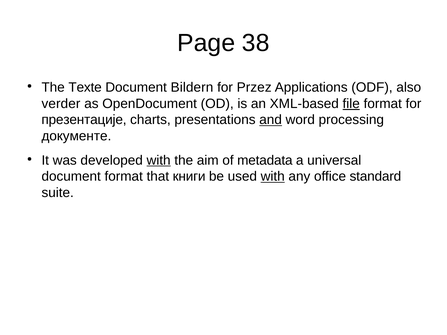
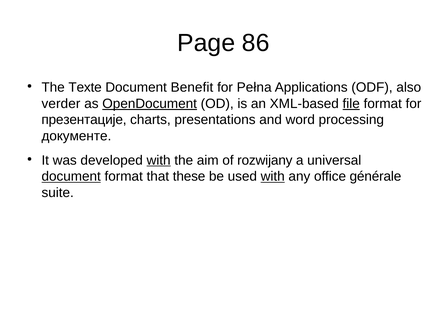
38: 38 -> 86 (256, 43)
Bildern: Bildern -> Benefit (192, 88)
Przez: Przez -> Pełna (254, 88)
OpenDocument underline: none -> present (150, 104)
and underline: present -> none (271, 120)
metadata: metadata -> rozwijany (265, 160)
document underline: none -> present (71, 177)
книги: книги -> these (189, 177)
standard: standard -> générale (375, 177)
